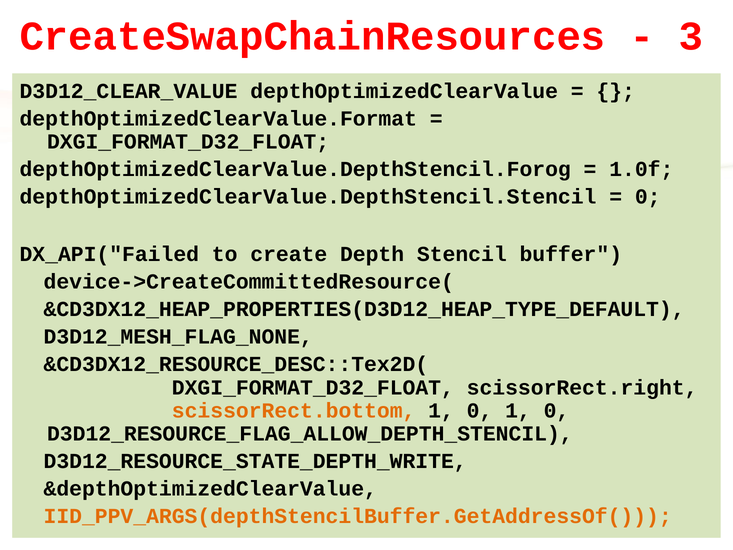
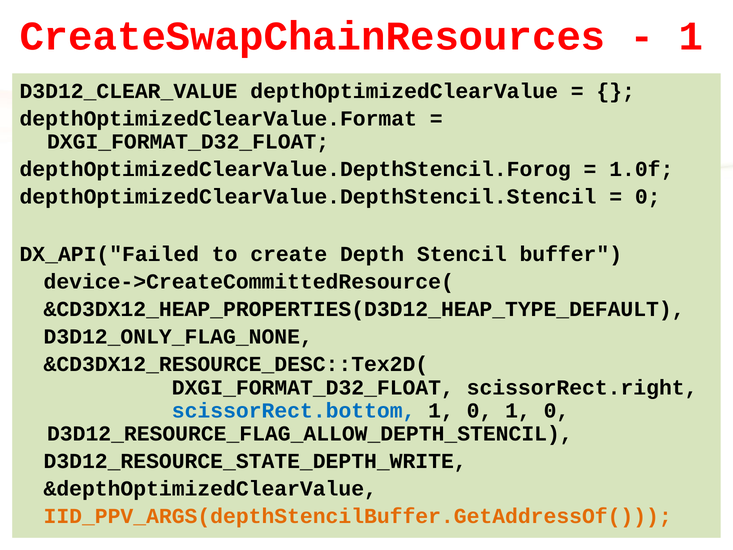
3: 3 -> 1 (691, 36)
D3D12_MESH_FLAG_NONE: D3D12_MESH_FLAG_NONE -> D3D12_ONLY_FLAG_NONE (178, 337)
scissorRect.bottom colour: orange -> blue (294, 410)
